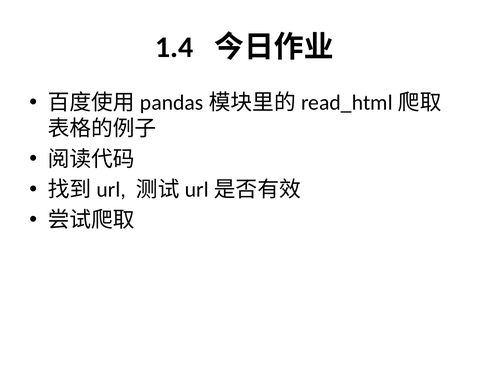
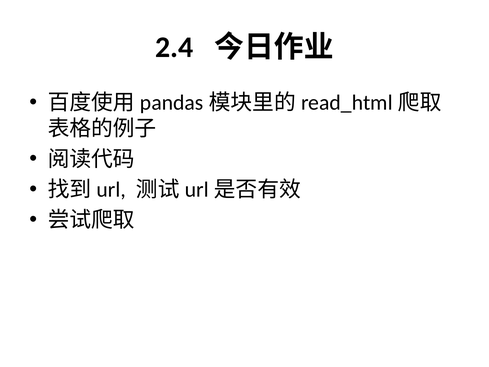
1.4: 1.4 -> 2.4 (174, 47)
